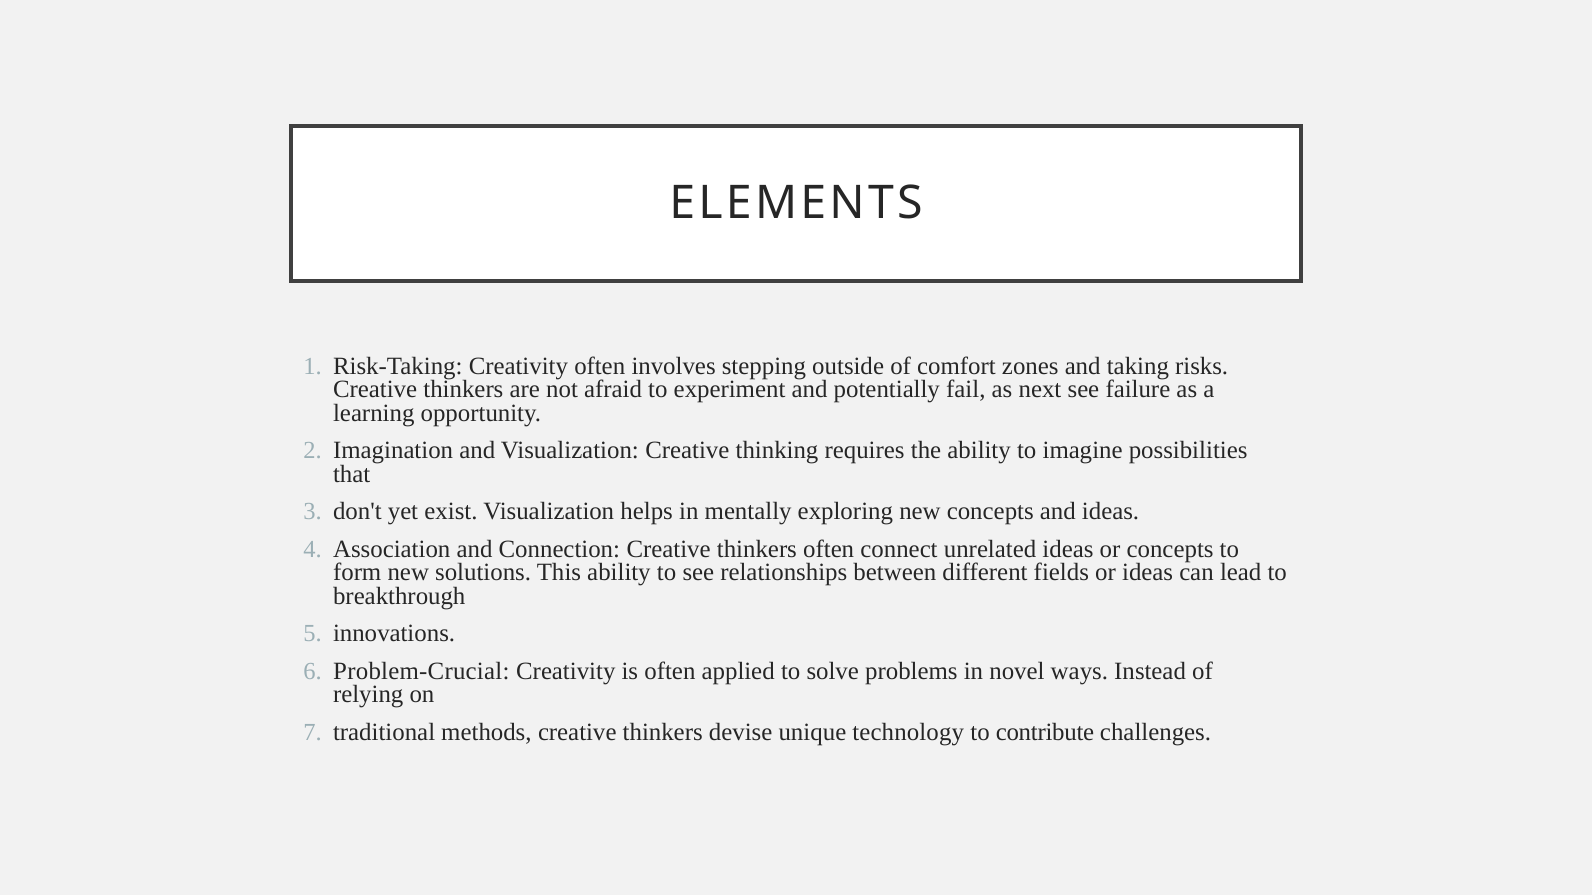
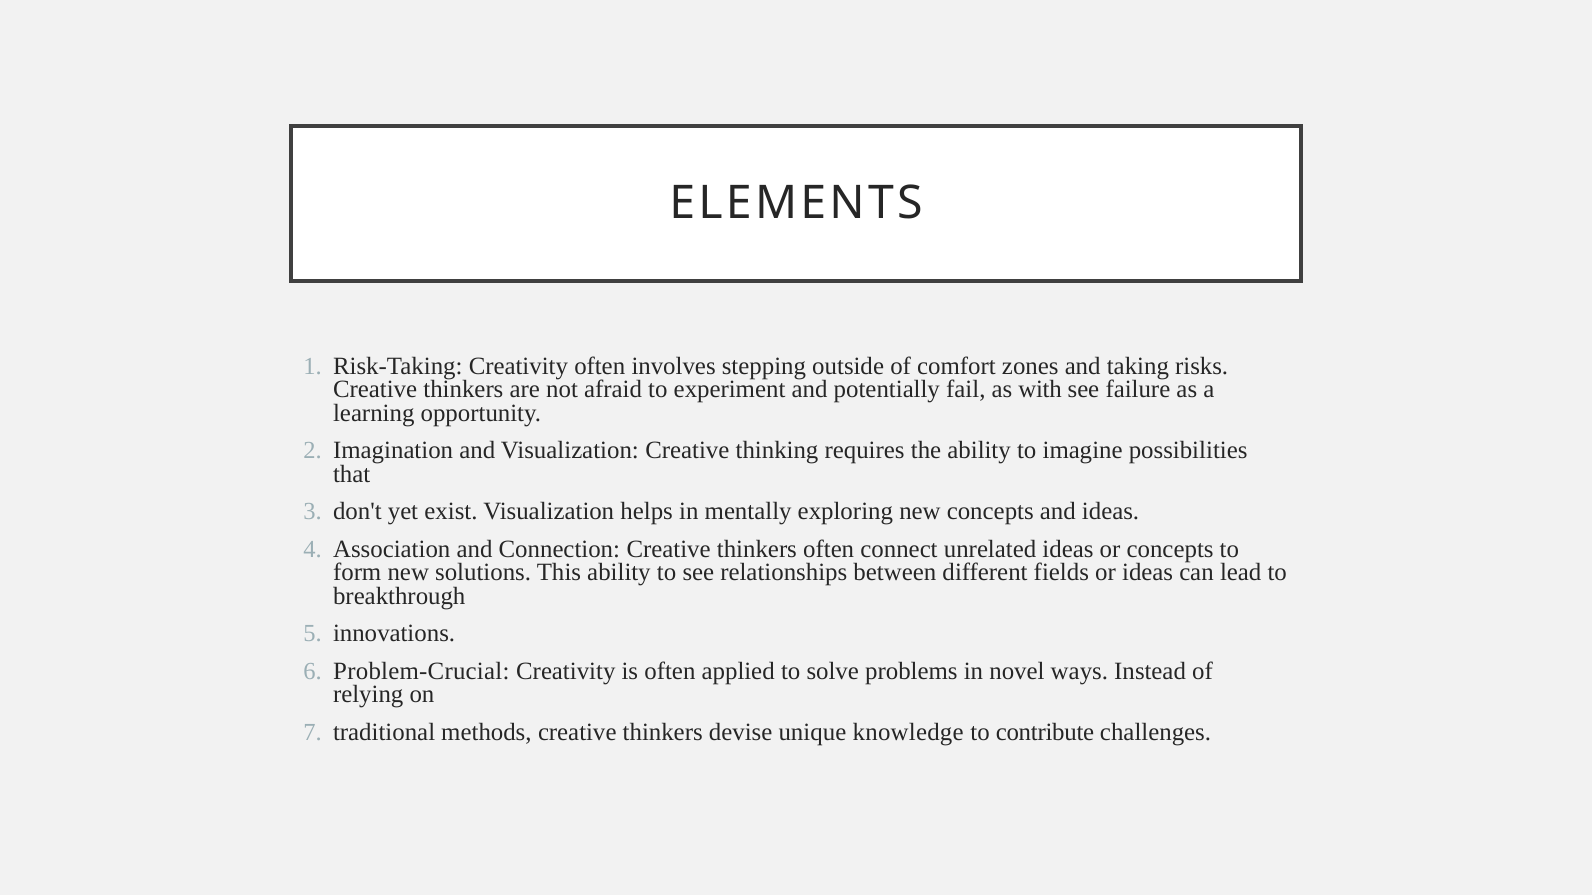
next: next -> with (1040, 390)
technology: technology -> knowledge (908, 732)
